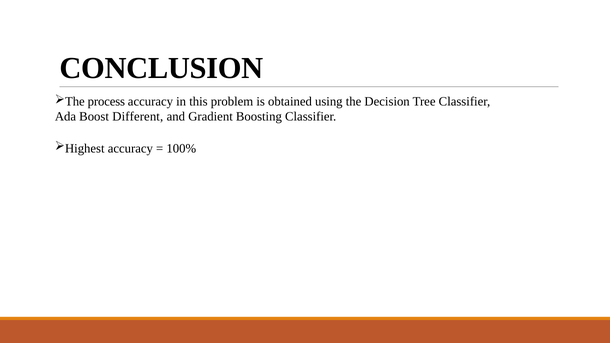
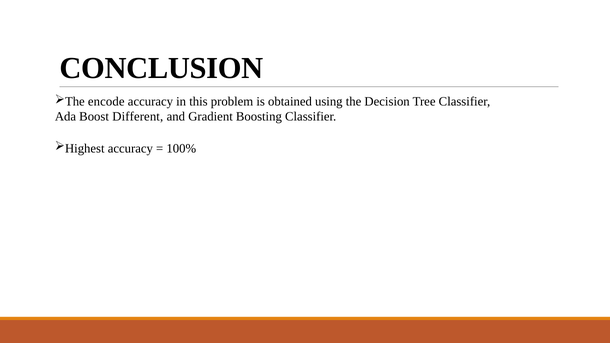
process: process -> encode (106, 101)
